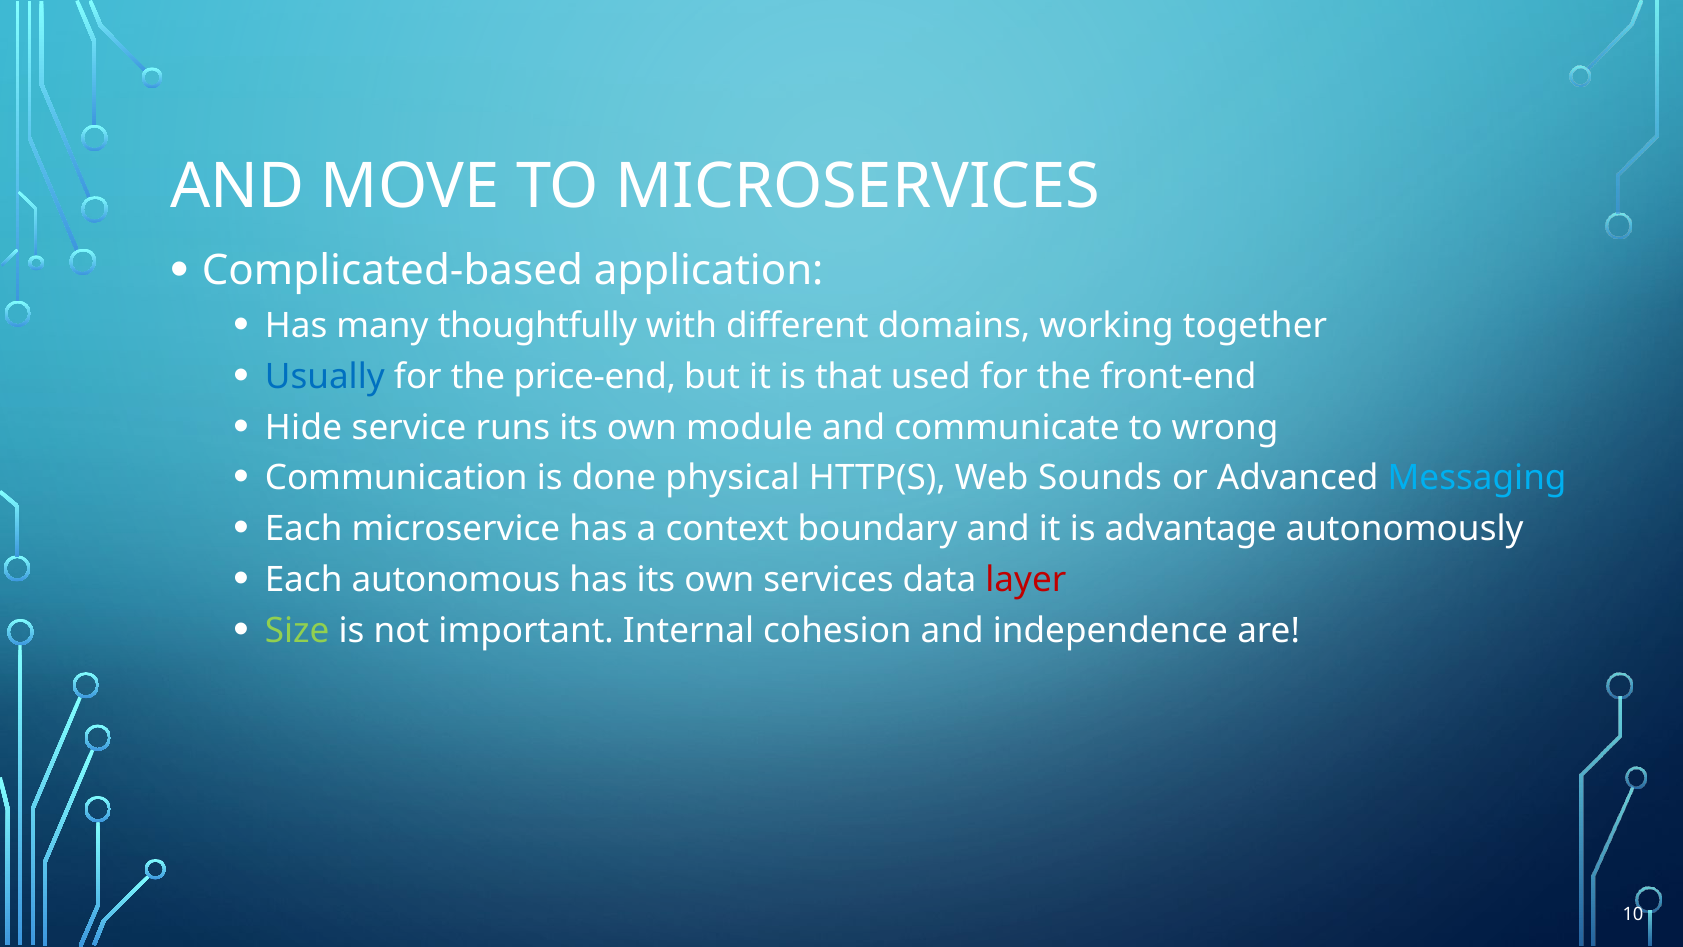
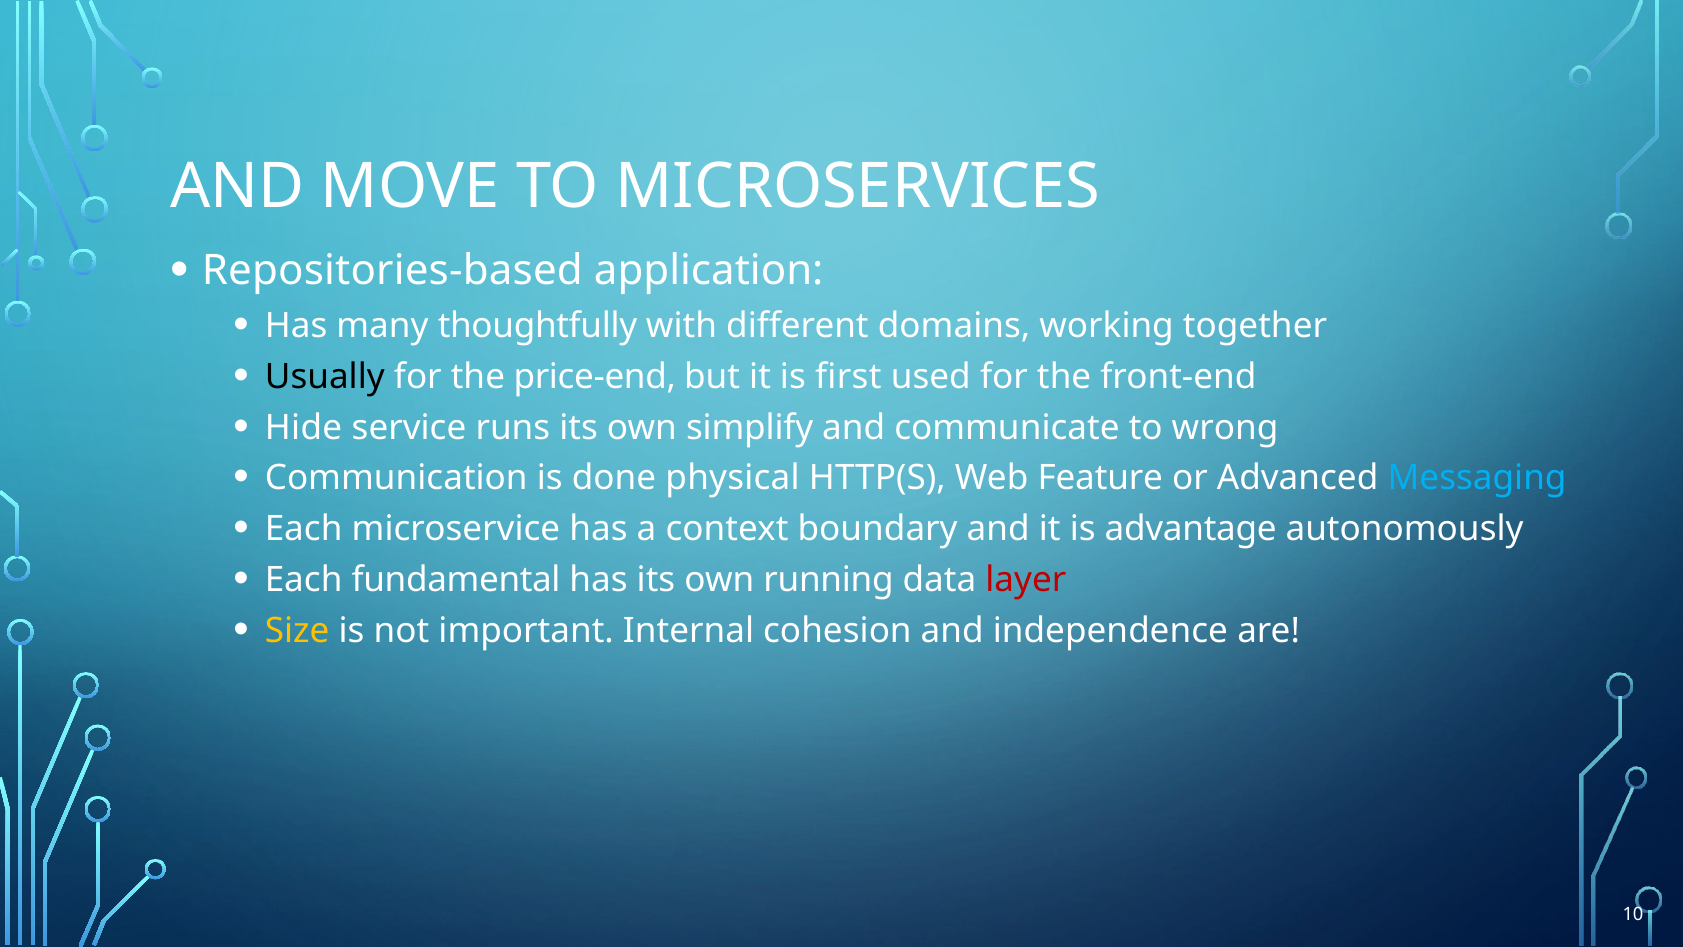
Complicated-based: Complicated-based -> Repositories-based (392, 271)
Usually colour: blue -> black (325, 376)
that: that -> first (848, 376)
module: module -> simplify (750, 427)
Sounds: Sounds -> Feature (1100, 478)
autonomous: autonomous -> fundamental (456, 580)
services: services -> running (829, 580)
Size colour: light green -> yellow (297, 631)
